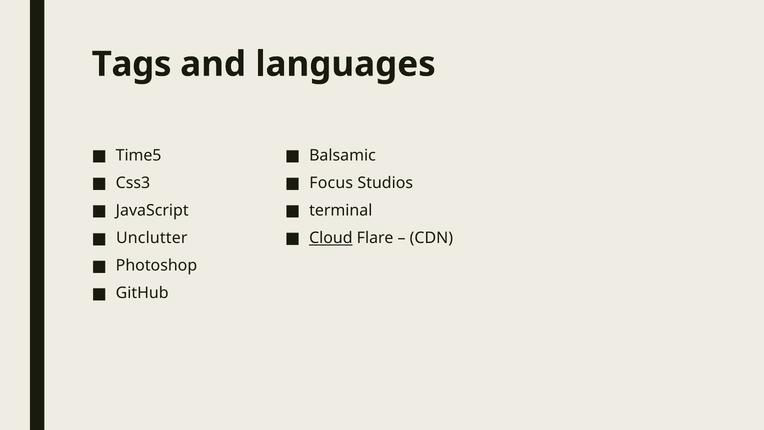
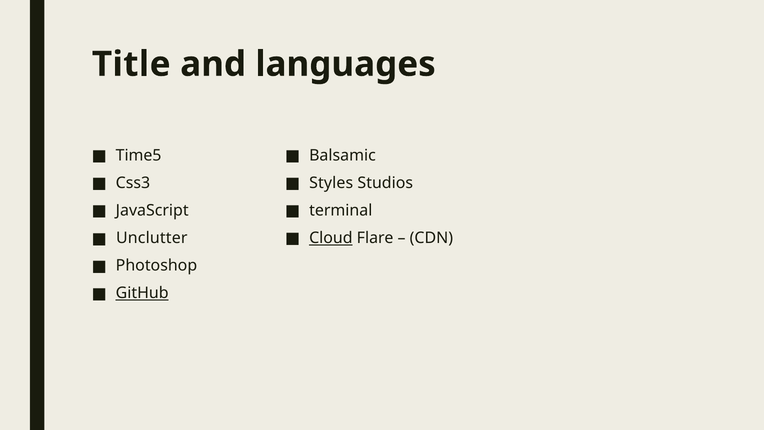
Tags: Tags -> Title (131, 64)
Focus: Focus -> Styles (331, 183)
GitHub underline: none -> present (142, 293)
